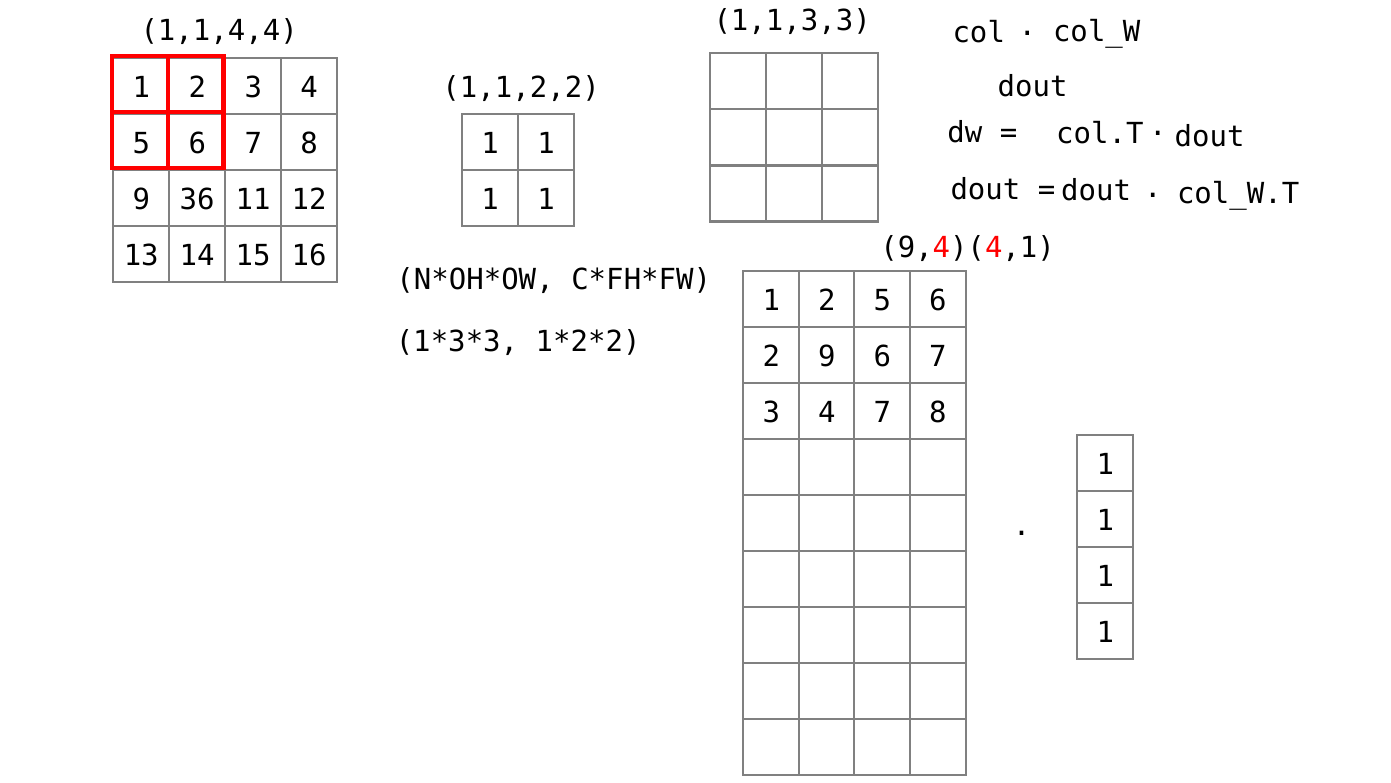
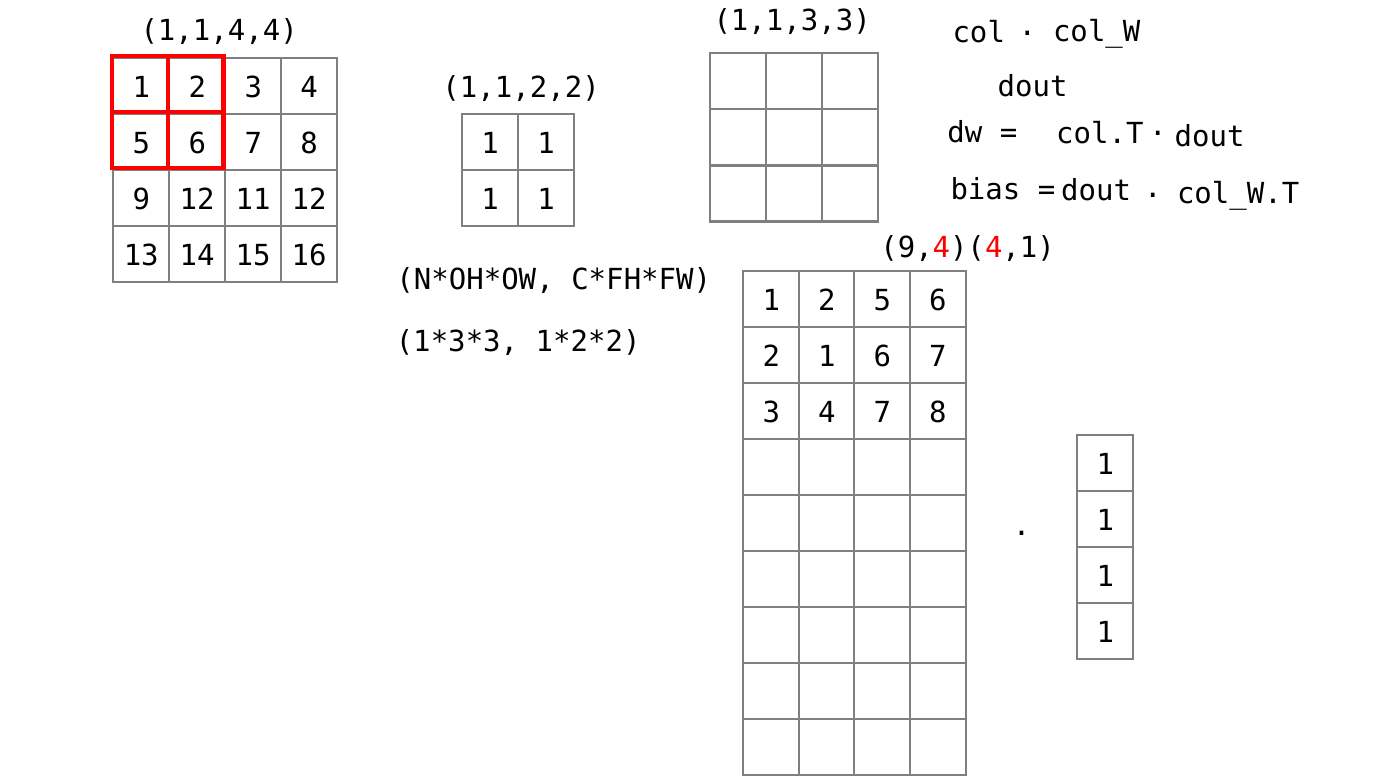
dout: dout -> bias (985, 190)
9 36: 36 -> 12 (197, 200)
2 9: 9 -> 1 (827, 357)
